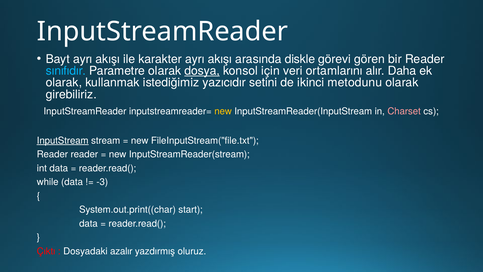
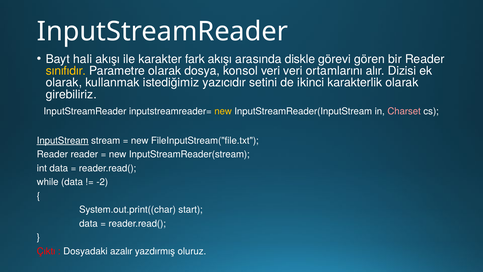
Bayt ayrı: ayrı -> hali (83, 59)
karakter ayrı: ayrı -> fark (195, 59)
sınıfıdır colour: light blue -> yellow (66, 71)
dosya underline: present -> none (202, 71)
konsol için: için -> veri (271, 71)
Daha: Daha -> Dizisi (402, 71)
metodunu: metodunu -> karakterlik (355, 83)
-3: -3 -> -2 (102, 182)
